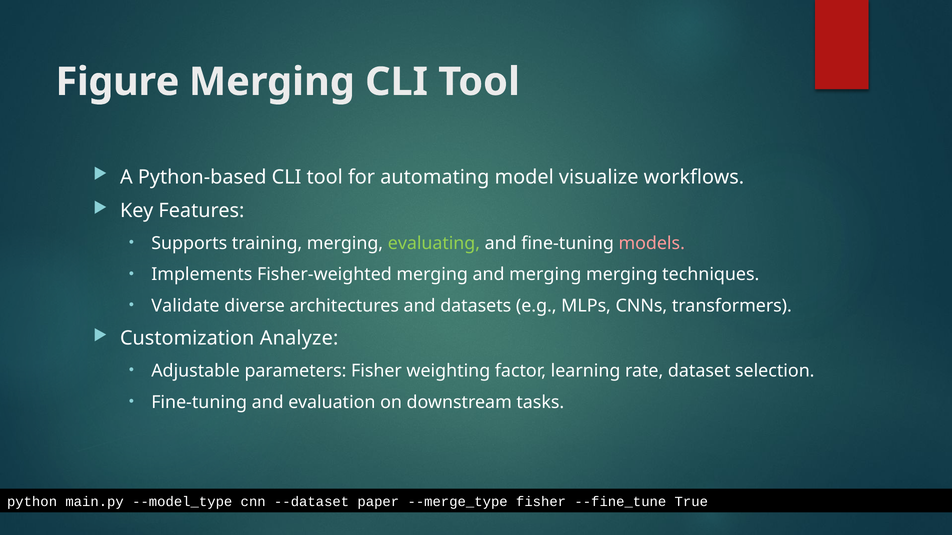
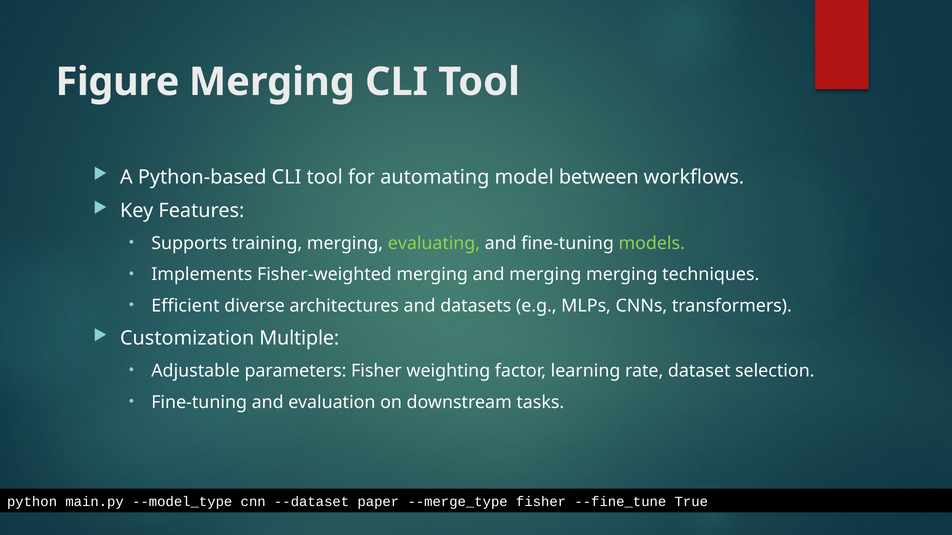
visualize: visualize -> between (599, 177)
models colour: pink -> light green (652, 243)
Validate: Validate -> Efficient (185, 306)
Analyze: Analyze -> Multiple (299, 339)
